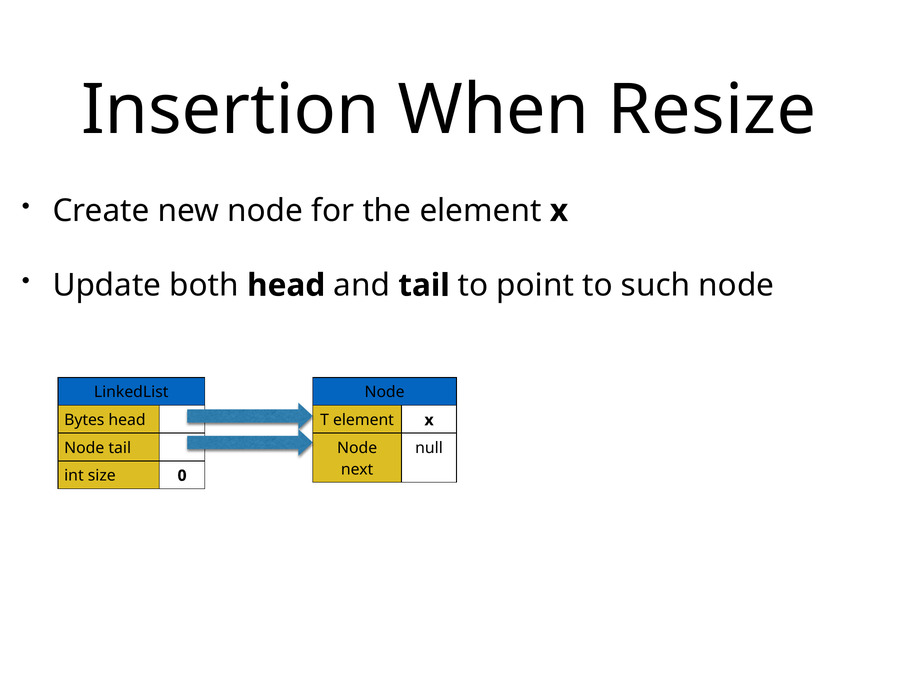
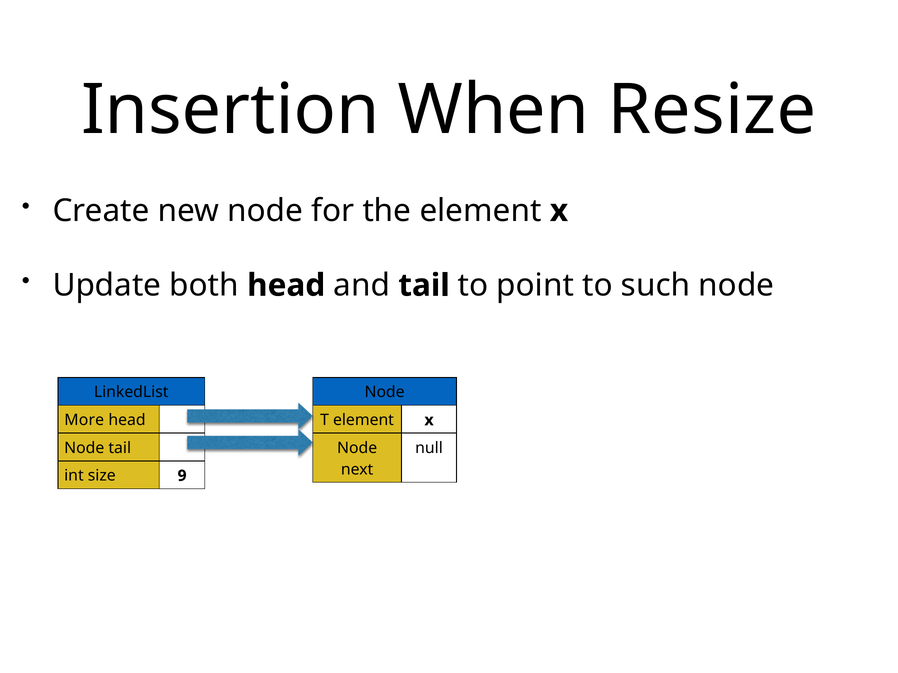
Bytes: Bytes -> More (84, 420)
0: 0 -> 9 (182, 476)
